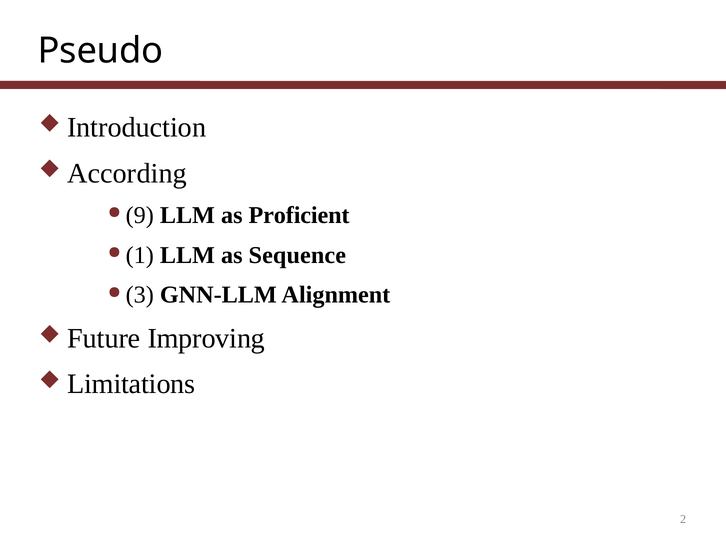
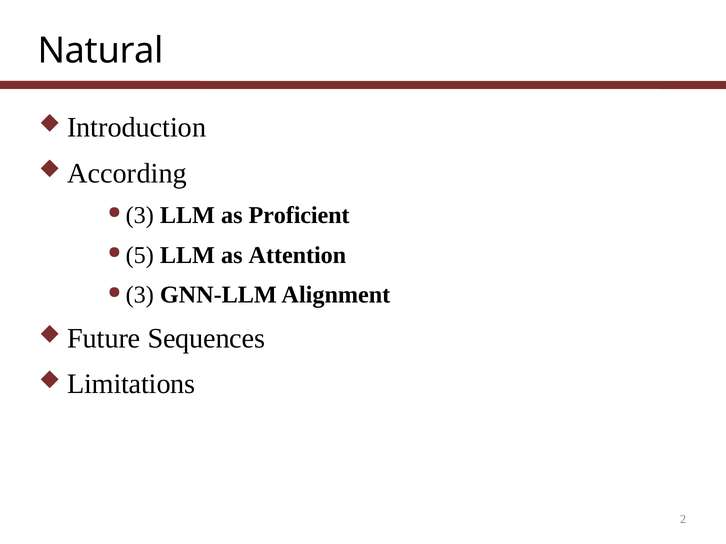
Pseudo: Pseudo -> Natural (101, 51)
9: 9 -> 3 (140, 215)
1: 1 -> 5 (140, 255)
Sequence: Sequence -> Attention (297, 255)
Improving: Improving -> Sequences (206, 339)
